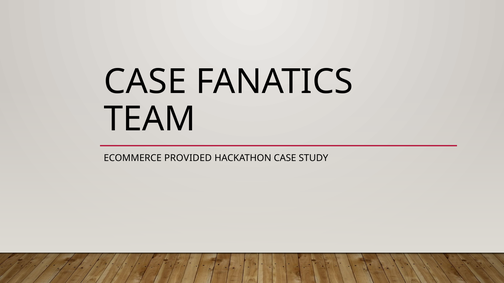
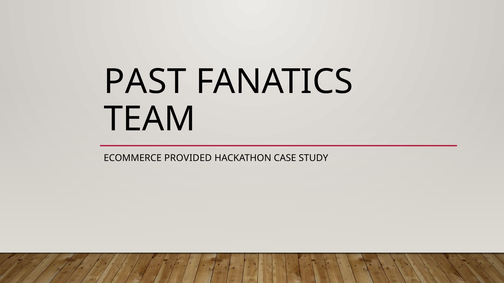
CASE: CASE -> PAST (145, 82)
